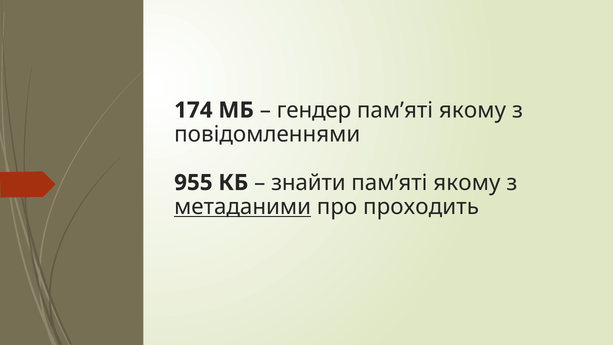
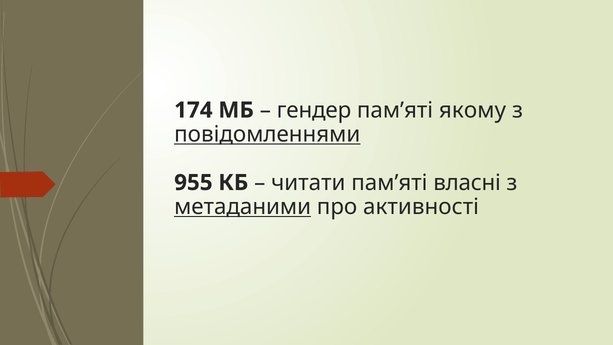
повідомленнями underline: none -> present (267, 134)
знайти: знайти -> читати (308, 183)
якому: якому -> власні (467, 183)
проходить: проходить -> активності (421, 207)
